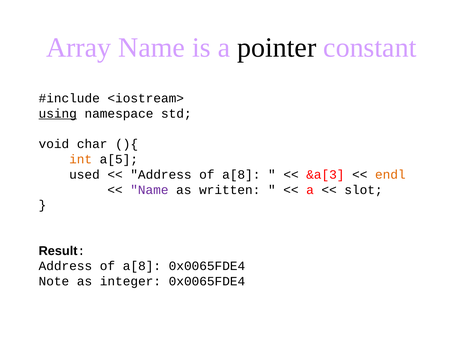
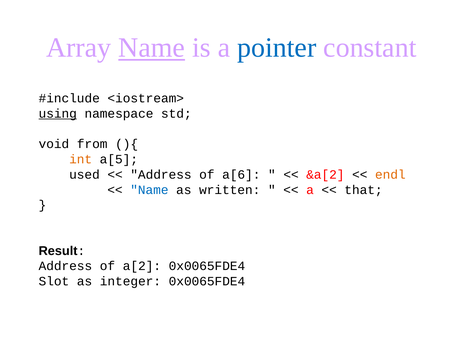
Name underline: none -> present (152, 48)
pointer colour: black -> blue (277, 48)
char: char -> from (92, 144)
a[8: a[8 -> a[6 (241, 175)
&a[3: &a[3 -> &a[2 (325, 175)
Name colour: purple -> blue (149, 190)
slot: slot -> that (363, 190)
a[8: a[8 -> a[2 (142, 266)
Note: Note -> Slot (54, 282)
